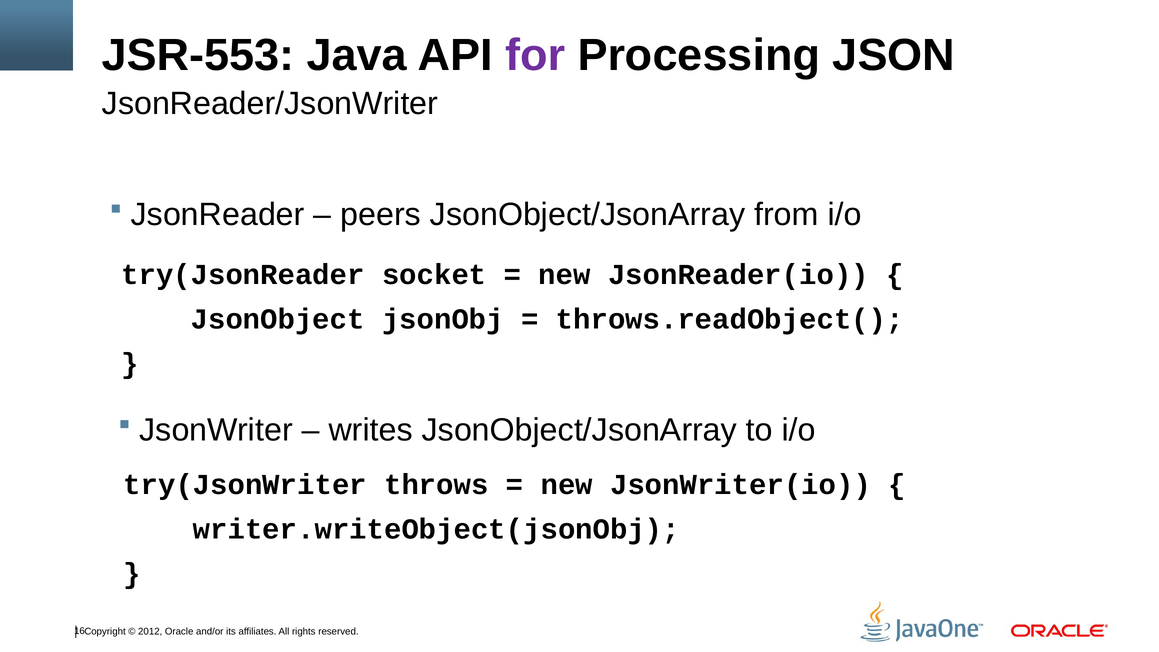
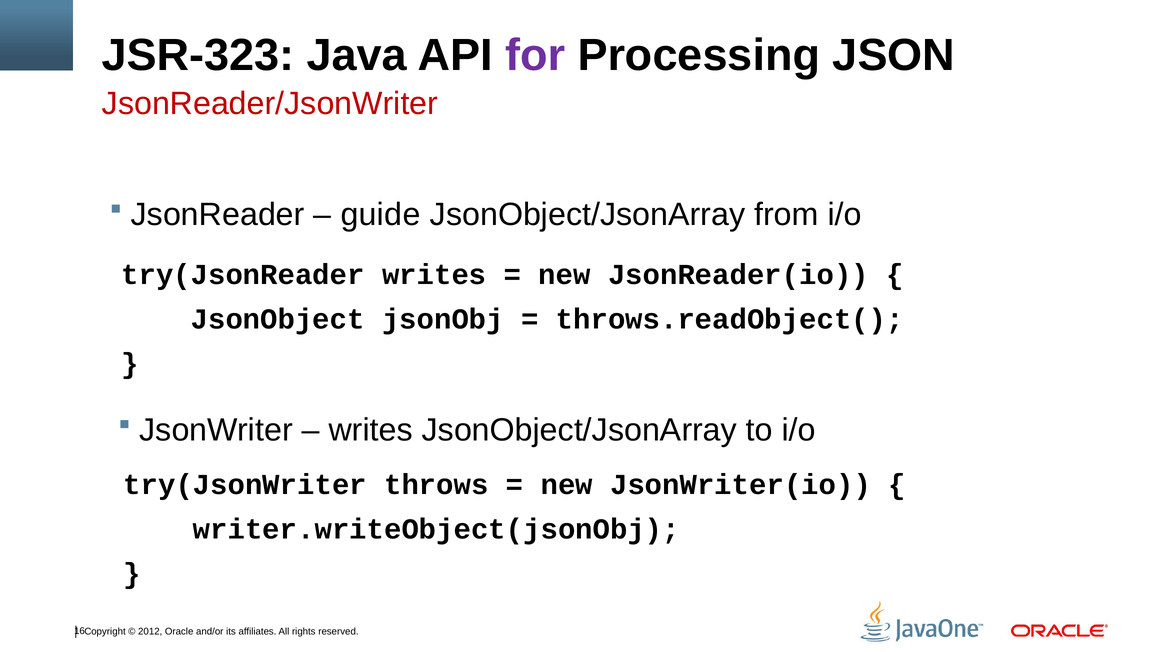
JSR-553: JSR-553 -> JSR-323 (198, 55)
JsonReader/JsonWriter colour: black -> red (270, 104)
peers: peers -> guide (381, 215)
try(JsonReader socket: socket -> writes (434, 275)
